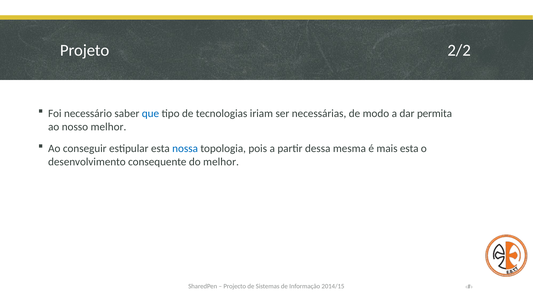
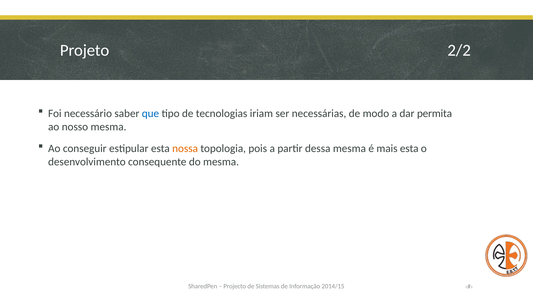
nosso melhor: melhor -> mesma (109, 127)
nossa colour: blue -> orange (185, 148)
do melhor: melhor -> mesma (221, 162)
